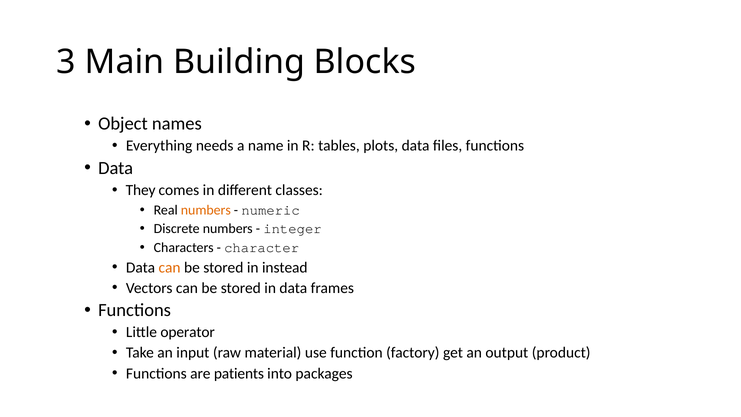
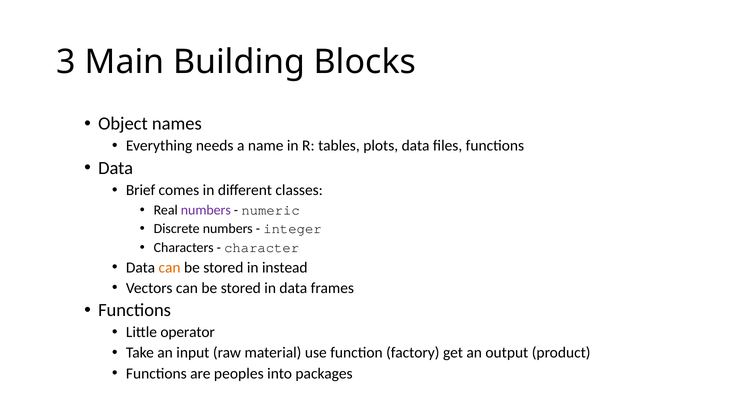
They: They -> Brief (141, 190)
numbers colour: orange -> purple (206, 210)
patients: patients -> peoples (239, 373)
